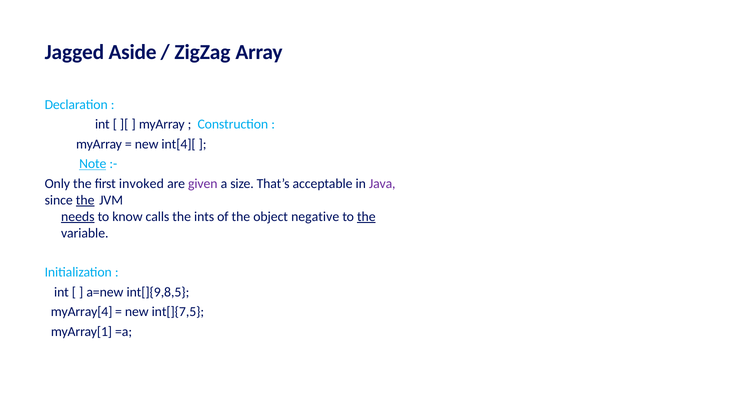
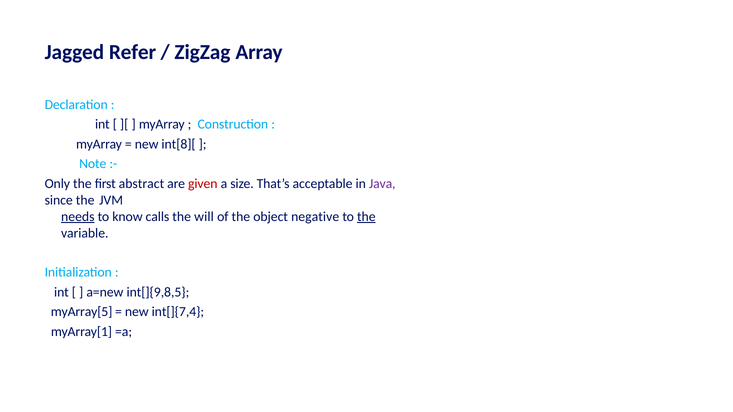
Aside: Aside -> Refer (133, 52)
int[4][: int[4][ -> int[8][ (179, 144)
Note underline: present -> none (93, 164)
invoked: invoked -> abstract (141, 184)
given colour: purple -> red (203, 184)
the underline: present -> none (85, 200)
ints: ints -> will (204, 217)
myArray[4: myArray[4 -> myArray[5 (82, 312)
int[]{7,5: int[]{7,5 -> int[]{7,4 (178, 312)
